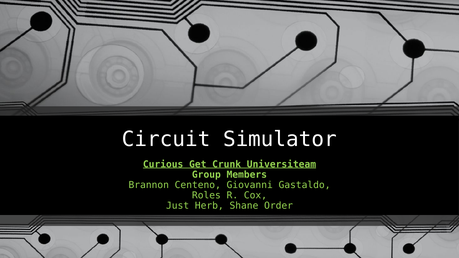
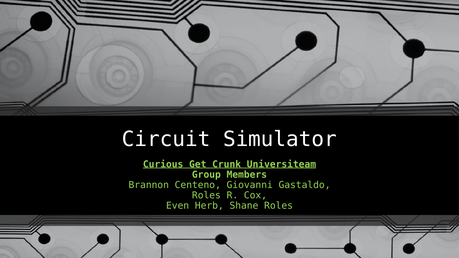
Just: Just -> Even (178, 206)
Shane Order: Order -> Roles (279, 206)
